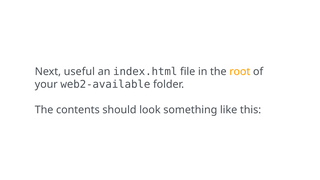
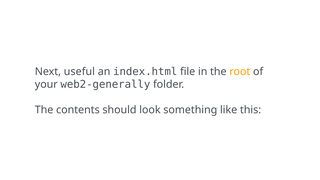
web2-available: web2-available -> web2-generally (105, 84)
